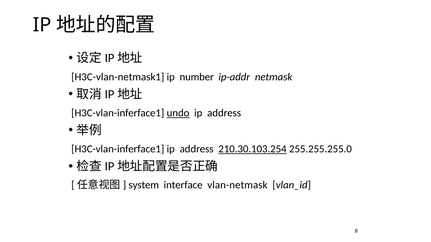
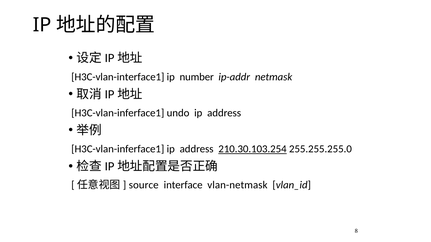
H3C-vlan-netmask1: H3C-vlan-netmask1 -> H3C-vlan-interface1 (118, 77)
undo underline: present -> none (178, 113)
system: system -> source (144, 185)
